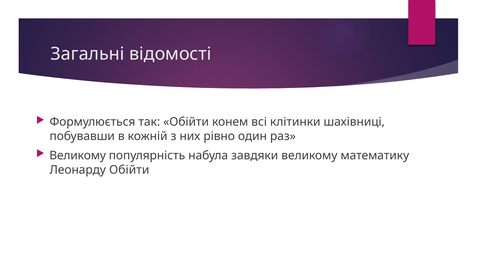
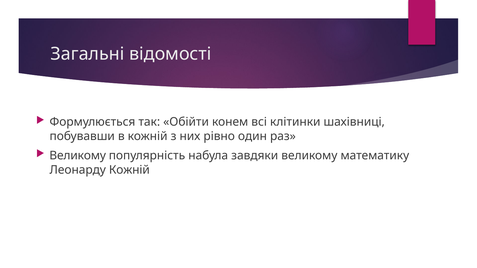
Леонарду Обійти: Обійти -> Кожній (129, 170)
